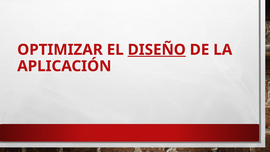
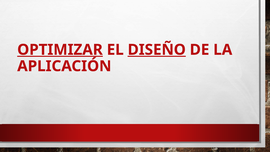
OPTIMIZAR underline: none -> present (60, 50)
